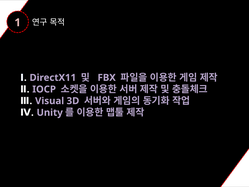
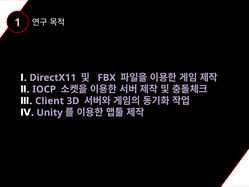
Visual: Visual -> Client (50, 101)
